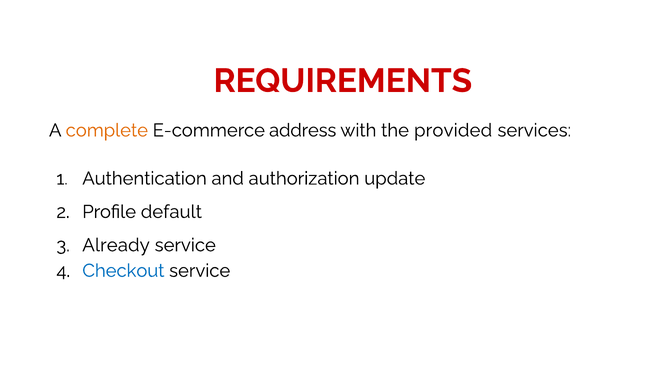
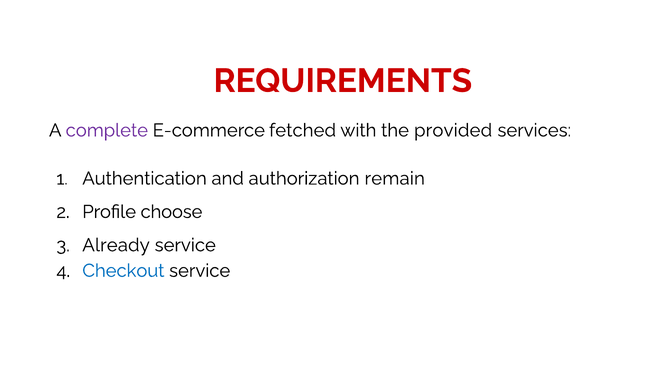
complete colour: orange -> purple (107, 130)
address: address -> fetched (303, 130)
update: update -> remain (395, 178)
default: default -> choose (171, 212)
